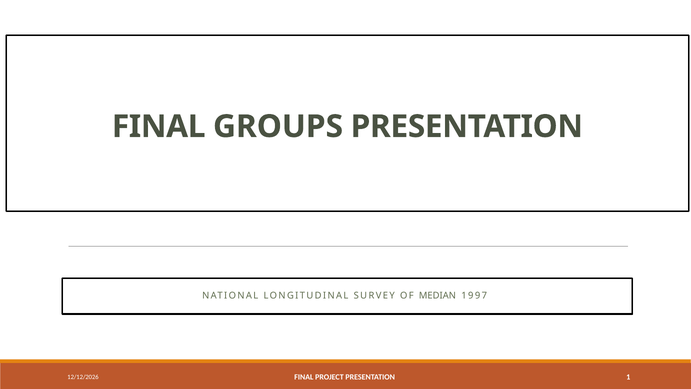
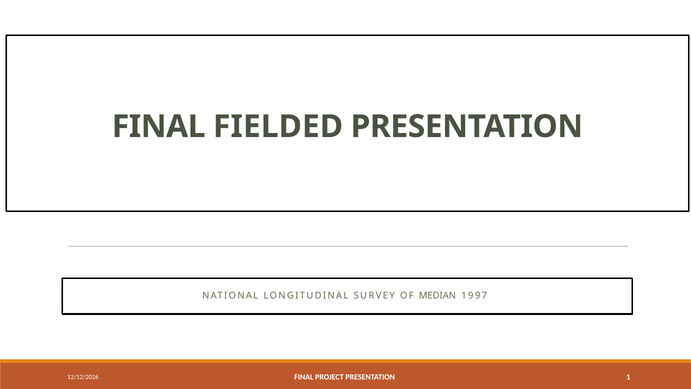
GROUPS: GROUPS -> FIELDED (278, 126)
